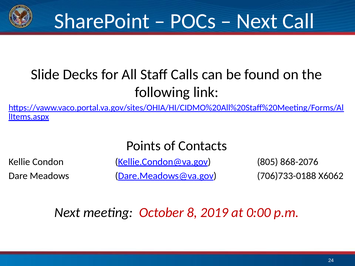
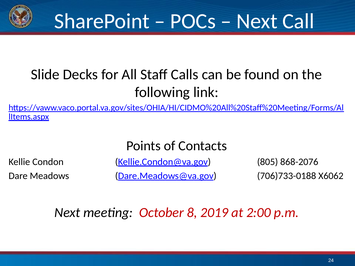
0:00: 0:00 -> 2:00 (259, 213)
